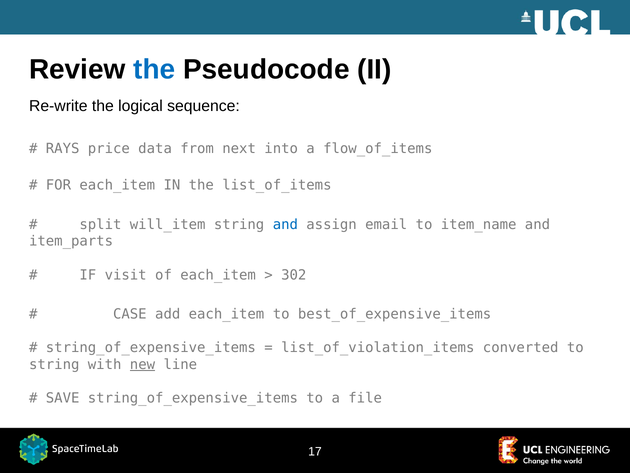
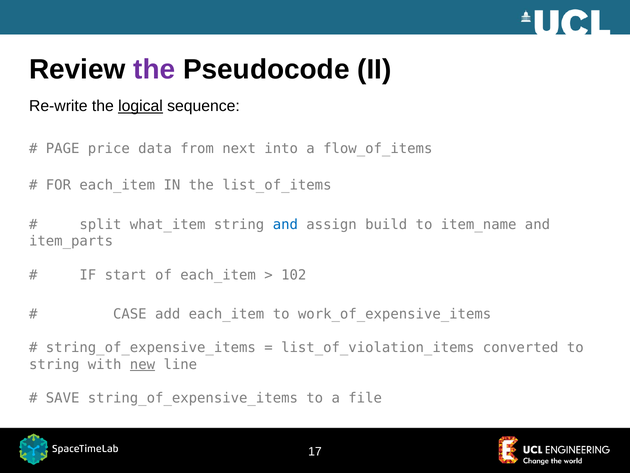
the colour: blue -> purple (154, 70)
logical underline: none -> present (141, 106)
RAYS: RAYS -> PAGE (63, 149)
will_item: will_item -> what_item (168, 224)
email: email -> build (386, 224)
visit: visit -> start (126, 275)
302: 302 -> 102 (294, 275)
best_of_expensive_items: best_of_expensive_items -> work_of_expensive_items (395, 314)
